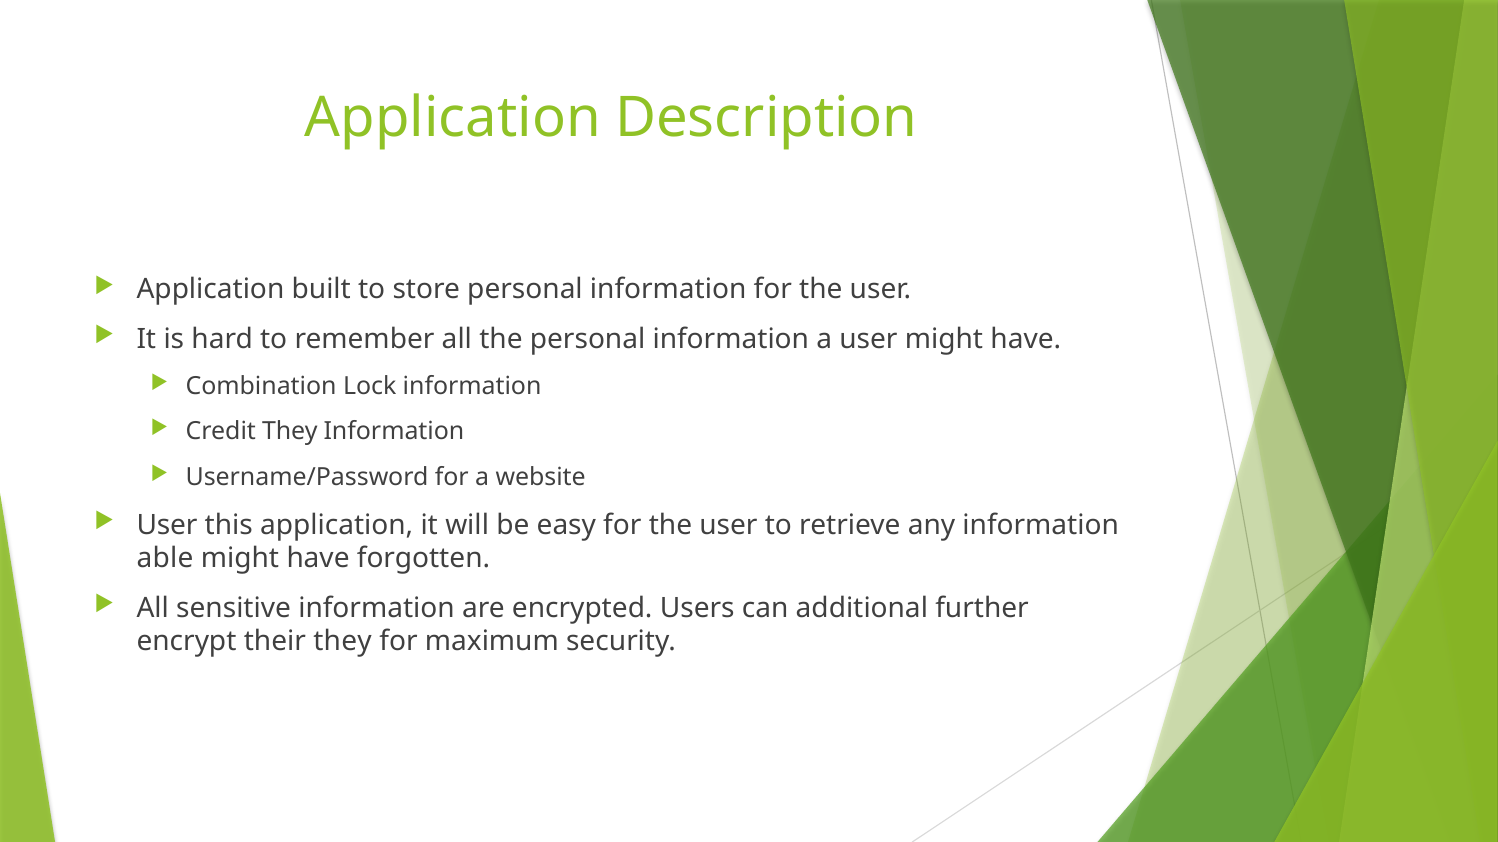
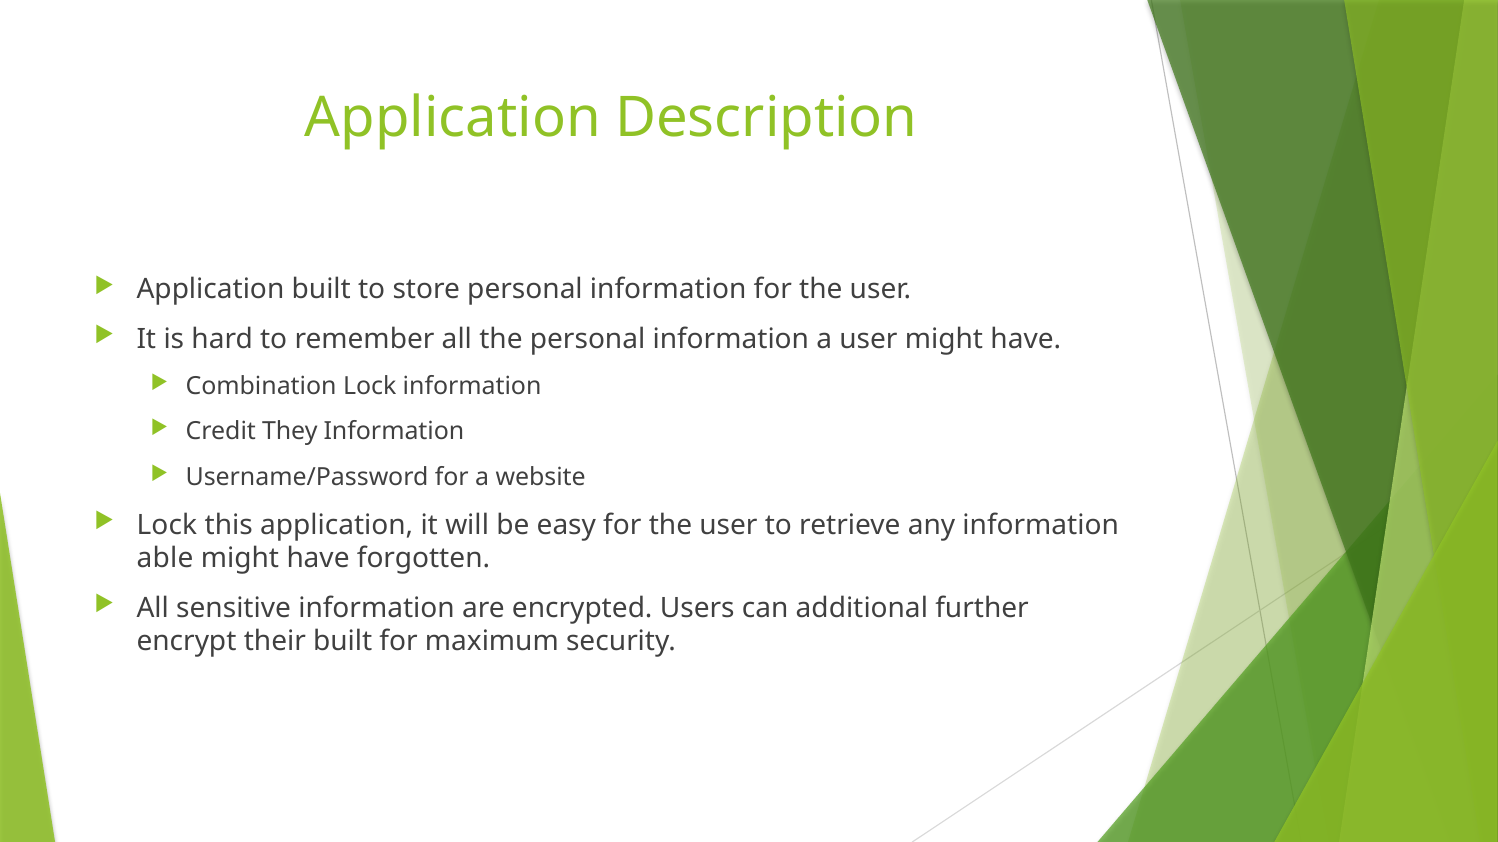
User: User -> Lock (167, 525)
their they: they -> built (343, 642)
